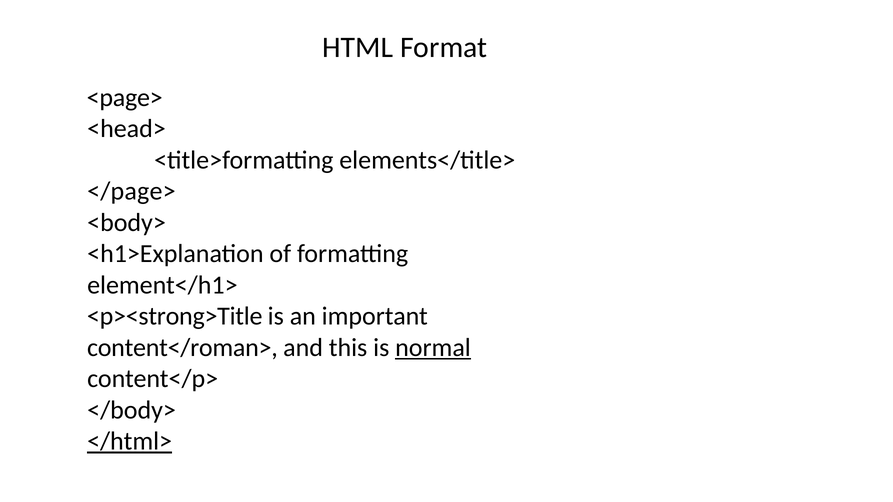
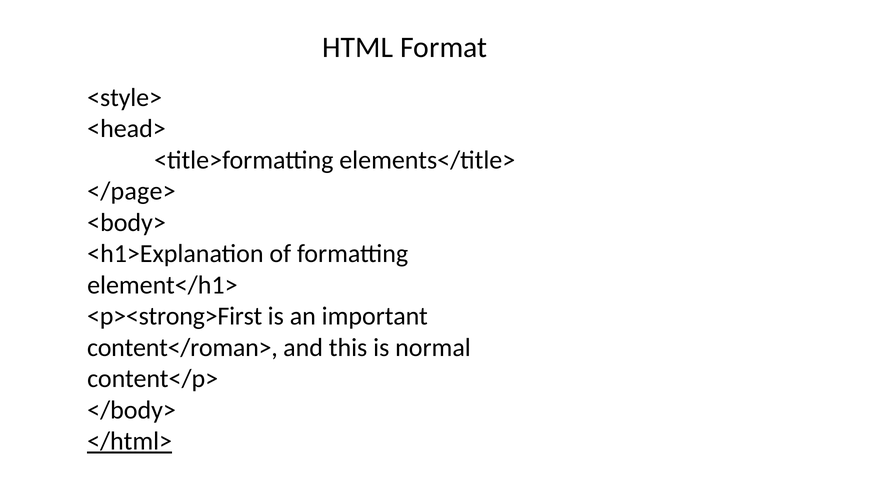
<page>: <page> -> <style> (125, 98)
<p><strong>Title: <p><strong>Title -> <p><strong>First (175, 316)
normal underline: present -> none (433, 348)
